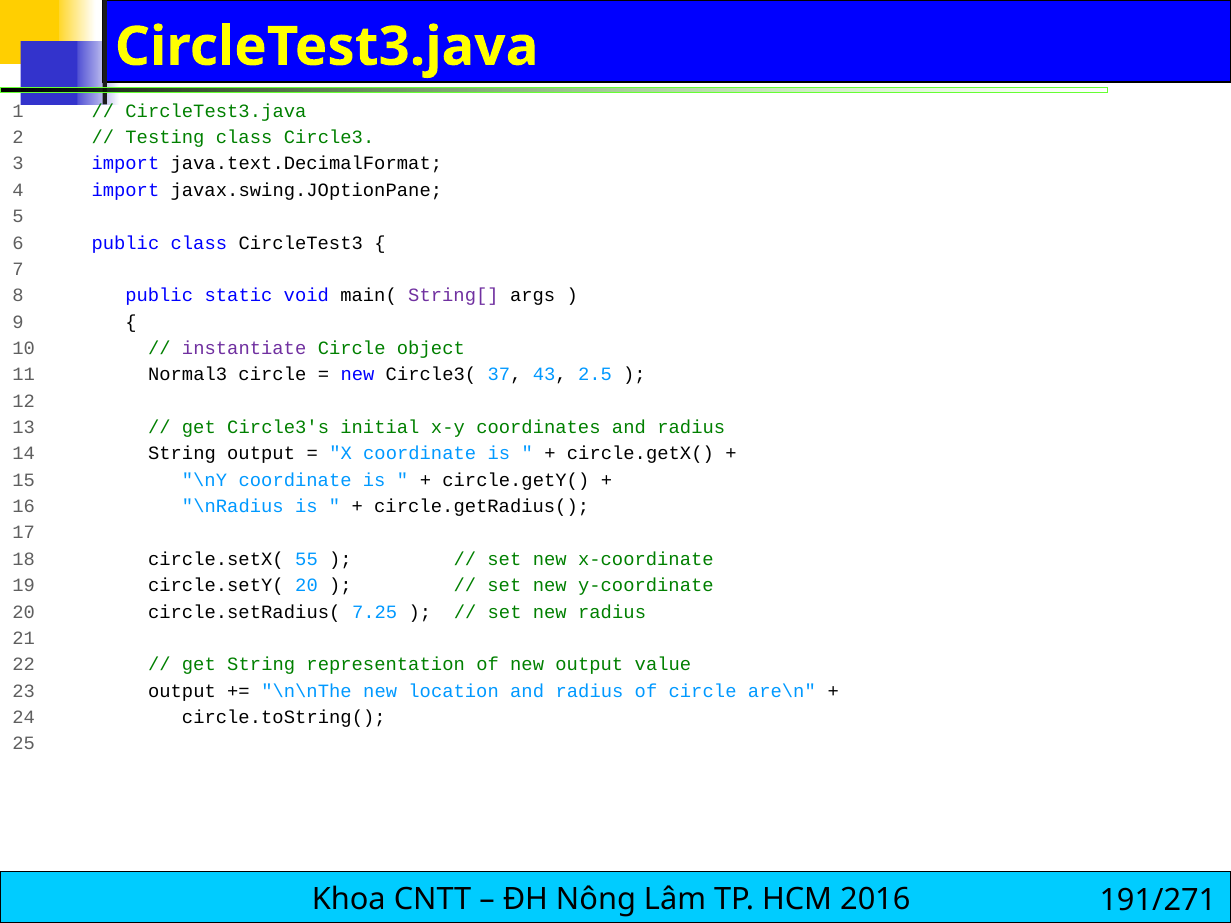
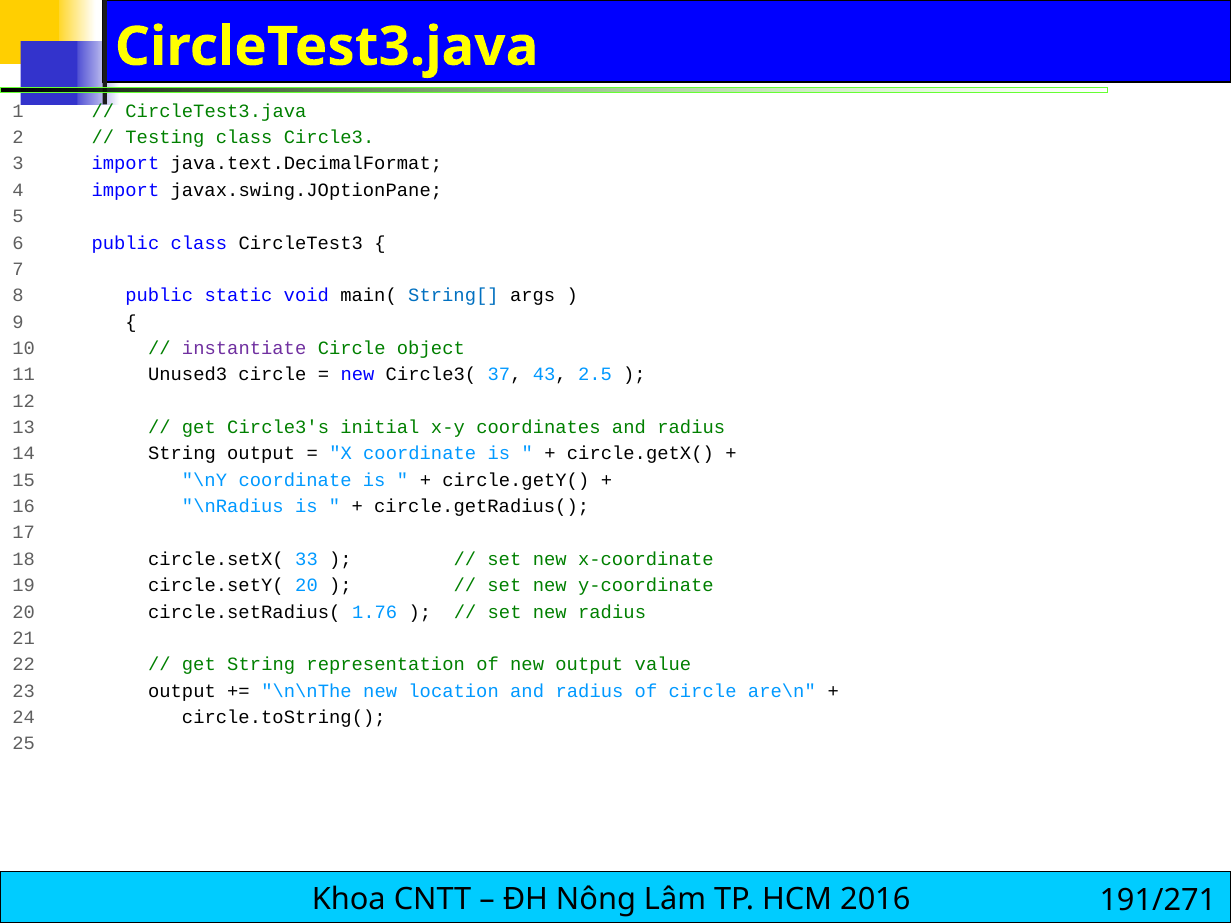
String[ colour: purple -> blue (453, 296)
Normal3: Normal3 -> Unused3 (188, 375)
55: 55 -> 33 (307, 559)
7.25: 7.25 -> 1.76 (375, 612)
